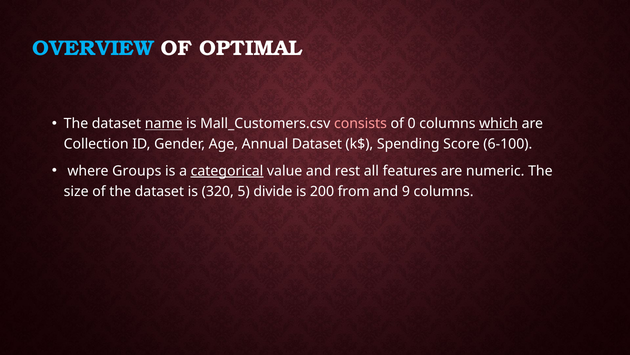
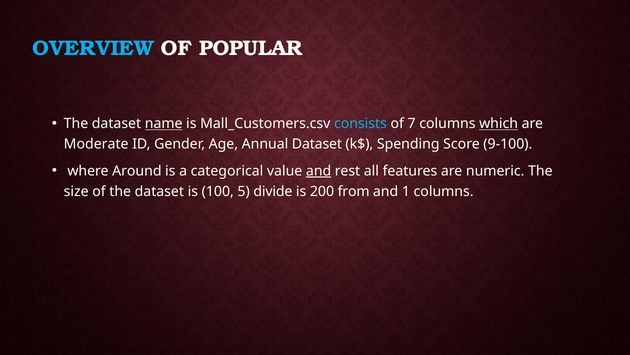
OPTIMAL: OPTIMAL -> POPULAR (251, 48)
consists colour: pink -> light blue (360, 123)
0: 0 -> 7 (412, 123)
Collection: Collection -> Moderate (96, 144)
6-100: 6-100 -> 9-100 (508, 144)
Groups: Groups -> Around (137, 171)
categorical underline: present -> none (227, 171)
and underline: none -> present (319, 171)
320: 320 -> 100 (218, 191)
9: 9 -> 1 (406, 191)
